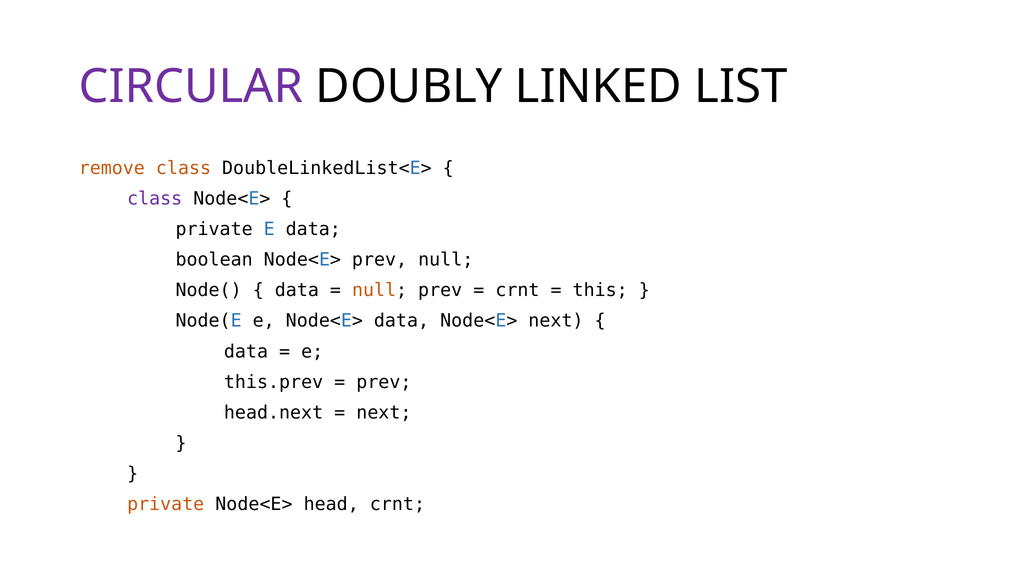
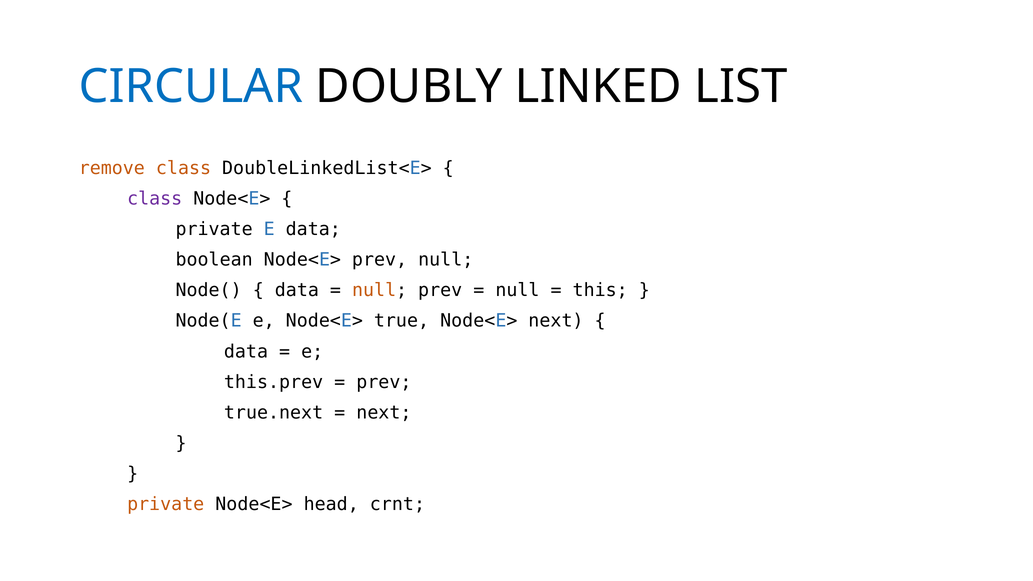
CIRCULAR colour: purple -> blue (191, 87)
crnt: crnt -> null (517, 290)
Node<E> data: data -> true (401, 321)
head.next: head.next -> true.next (274, 413)
